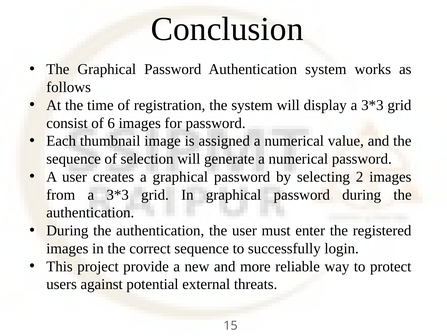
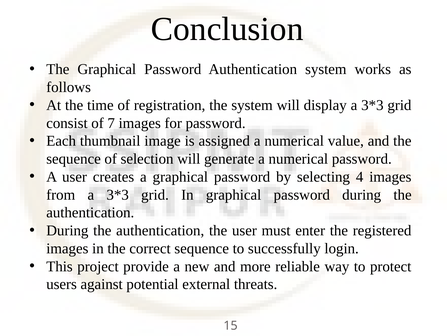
6: 6 -> 7 (111, 123)
2: 2 -> 4 (360, 176)
